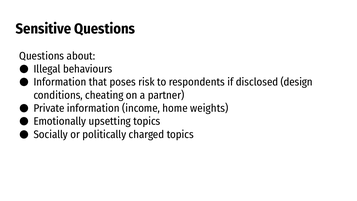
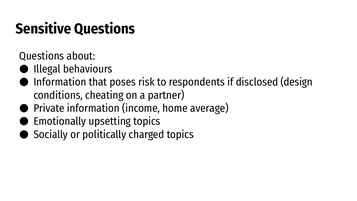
weights: weights -> average (209, 108)
